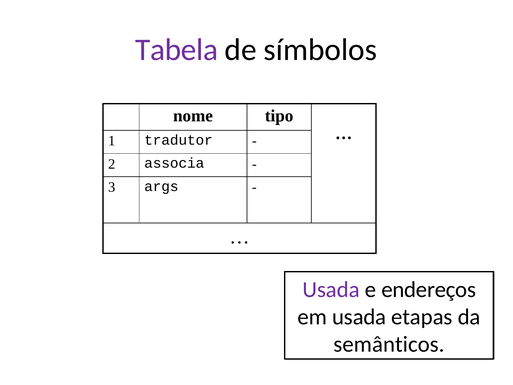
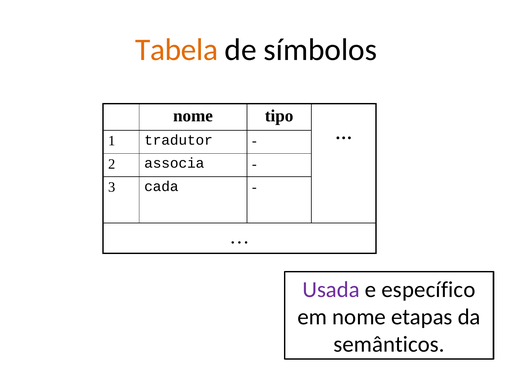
Tabela colour: purple -> orange (177, 50)
args: args -> cada (161, 186)
endereços: endereços -> específico (428, 289)
em usada: usada -> nome (359, 317)
